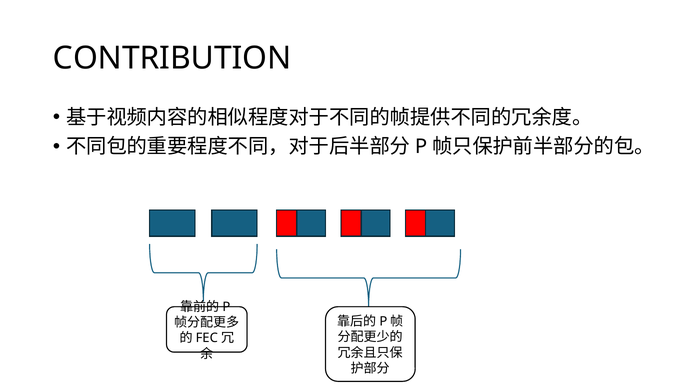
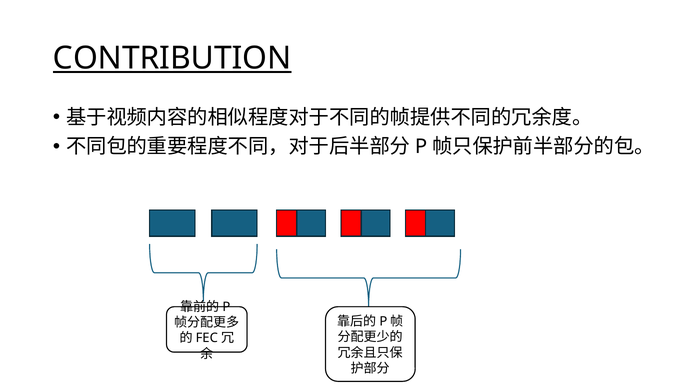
CONTRIBUTION underline: none -> present (172, 58)
